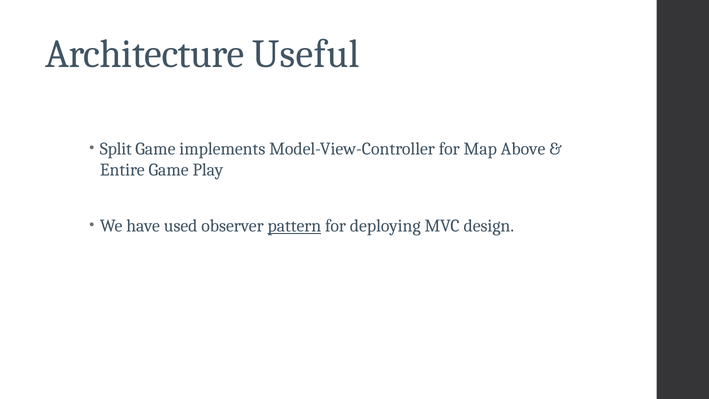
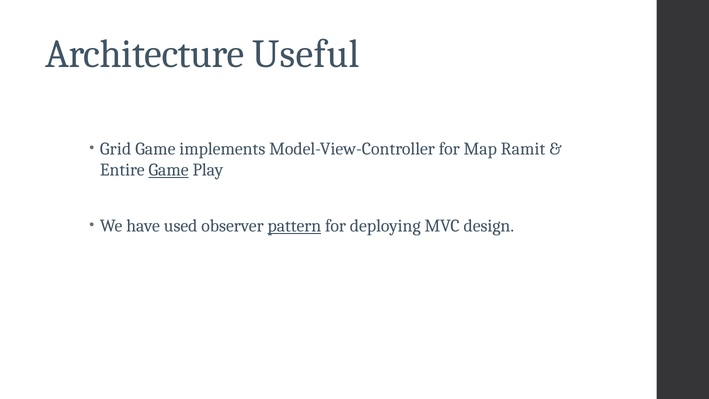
Split: Split -> Grid (116, 149)
Above: Above -> Ramit (523, 149)
Game underline: none -> present (169, 170)
